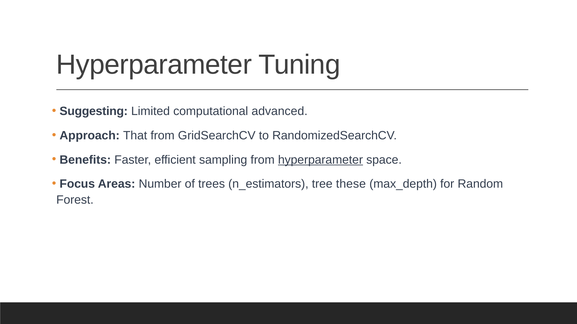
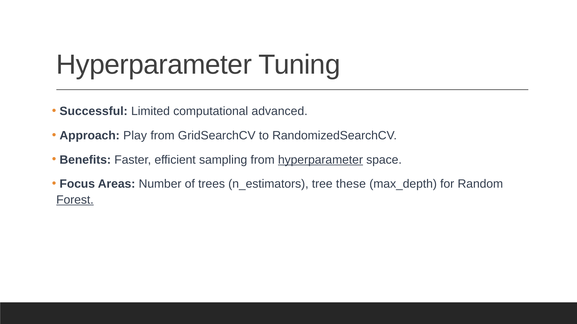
Suggesting: Suggesting -> Successful (94, 111)
That: That -> Play (135, 136)
Forest underline: none -> present (75, 200)
